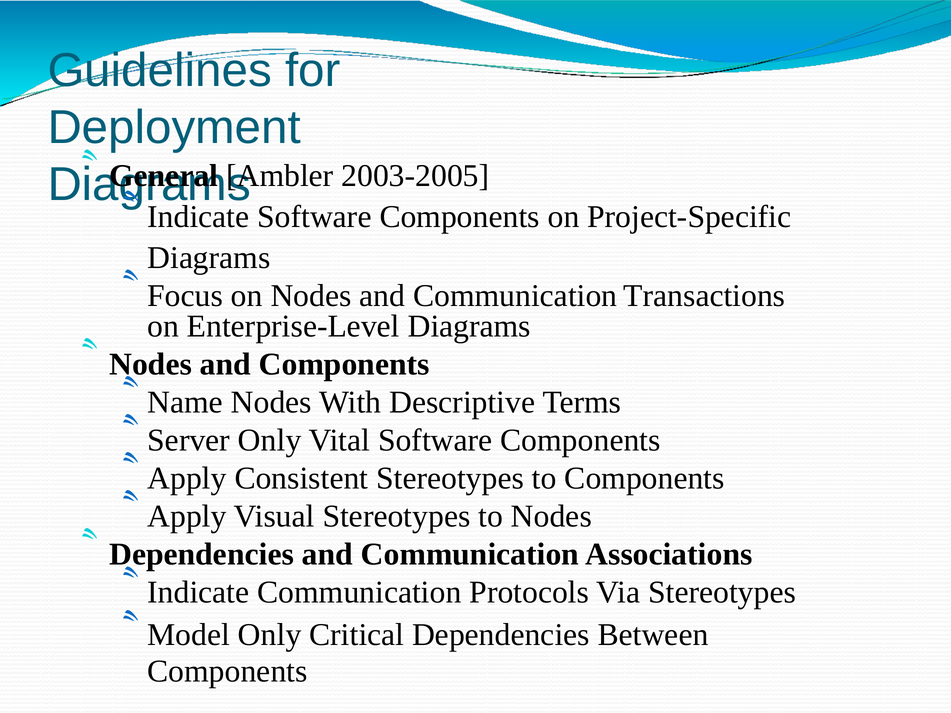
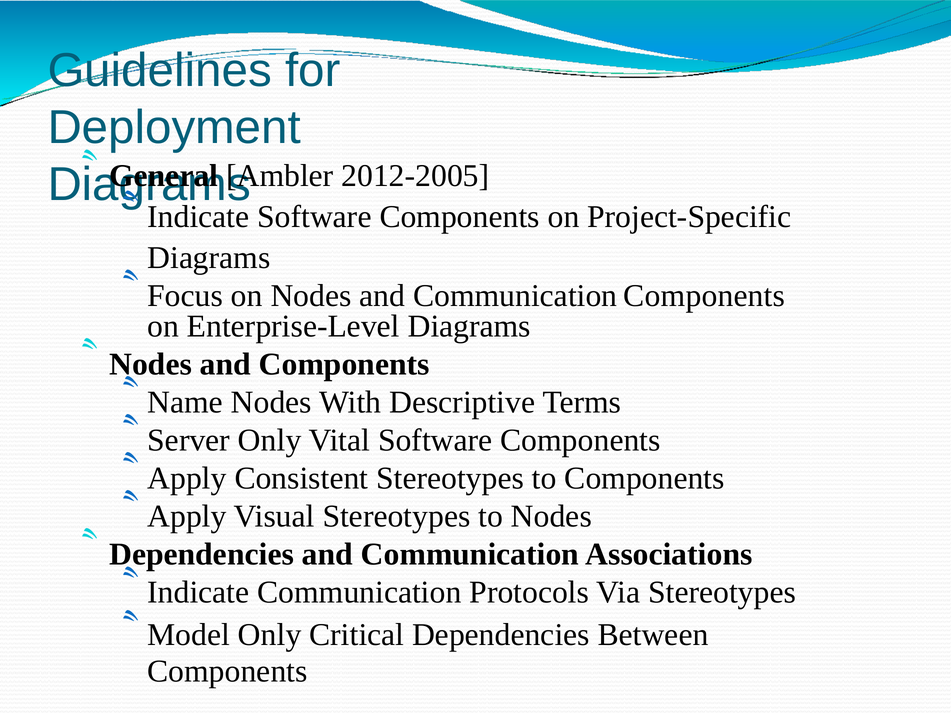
2003-2005: 2003-2005 -> 2012-2005 (415, 176)
Communication Transactions: Transactions -> Components (704, 296)
